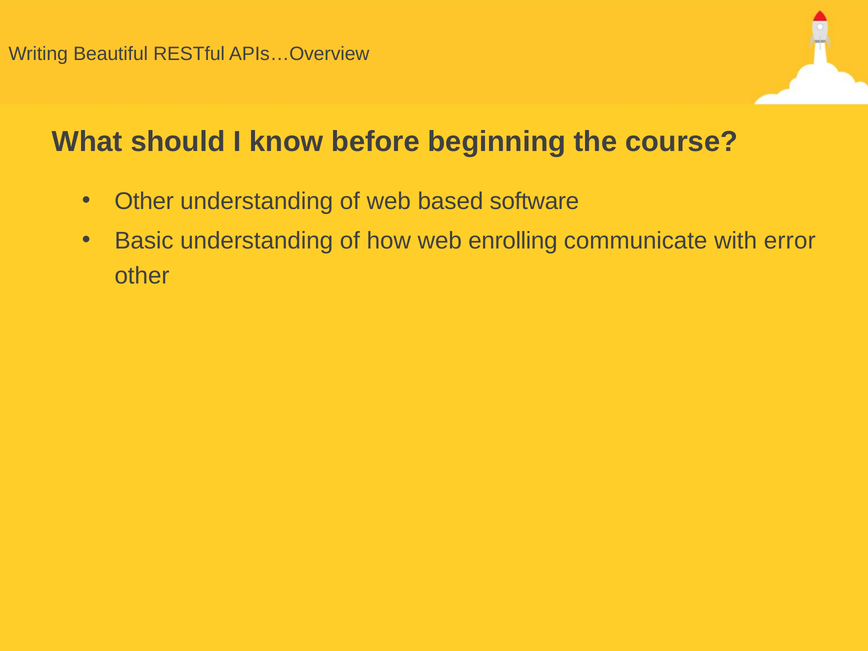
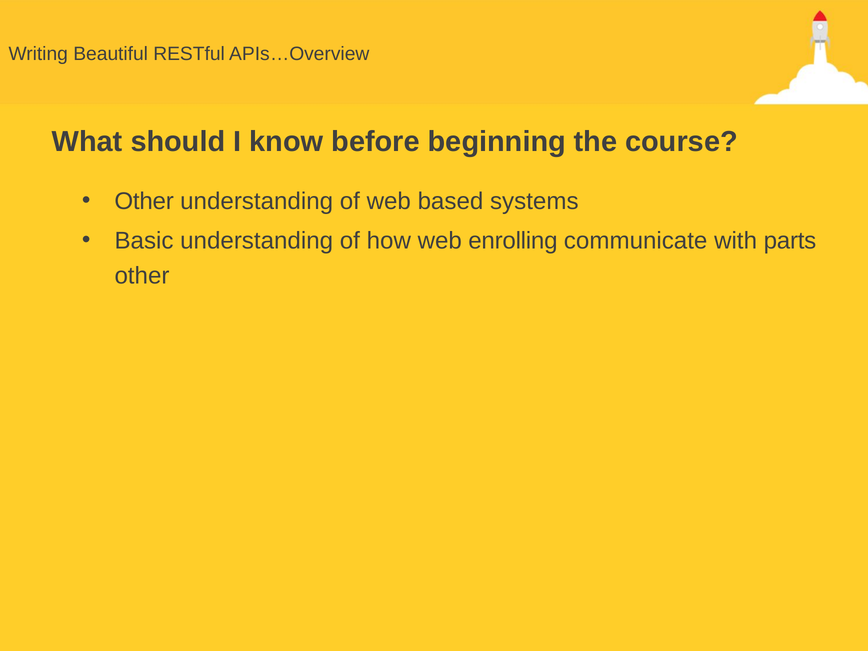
software: software -> systems (534, 201)
error: error -> parts (790, 241)
